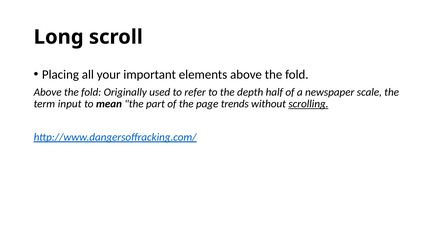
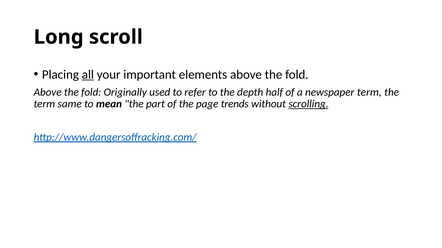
all underline: none -> present (88, 75)
newspaper scale: scale -> term (369, 92)
input: input -> same (70, 104)
